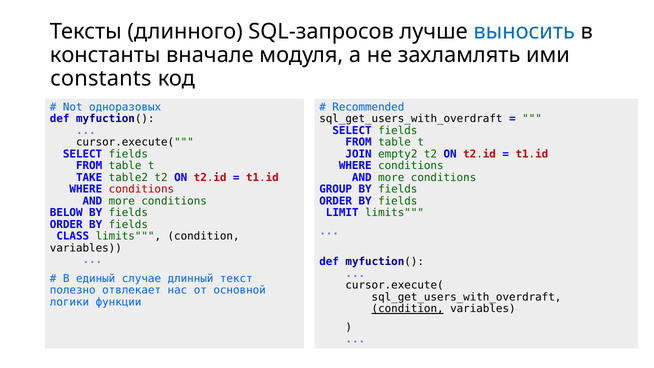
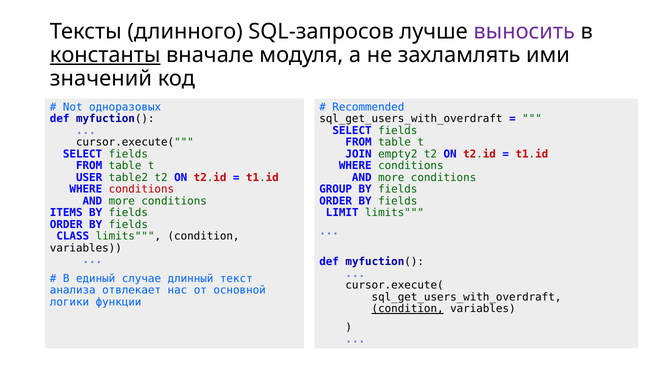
выносить colour: blue -> purple (524, 31)
константы underline: none -> present (105, 55)
constants: constants -> значений (101, 79)
TAKE: TAKE -> USER (89, 177)
BELOW: BELOW -> ITEMS (66, 213)
полезно: полезно -> анализа (73, 290)
